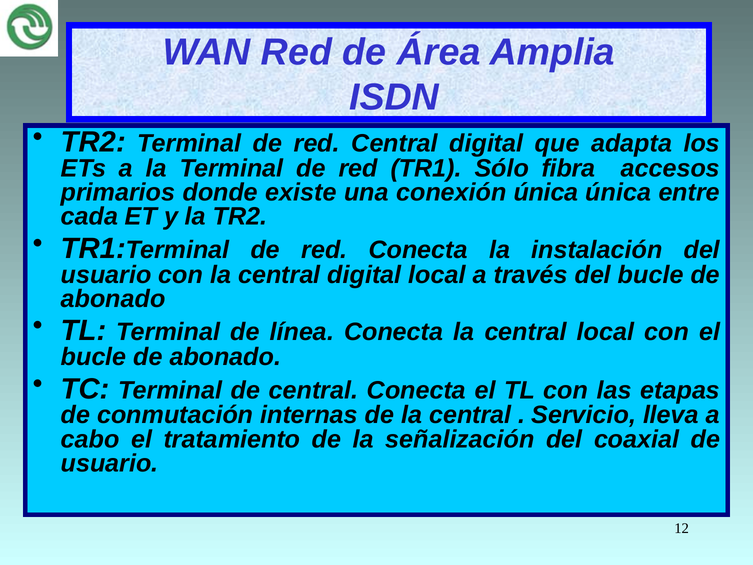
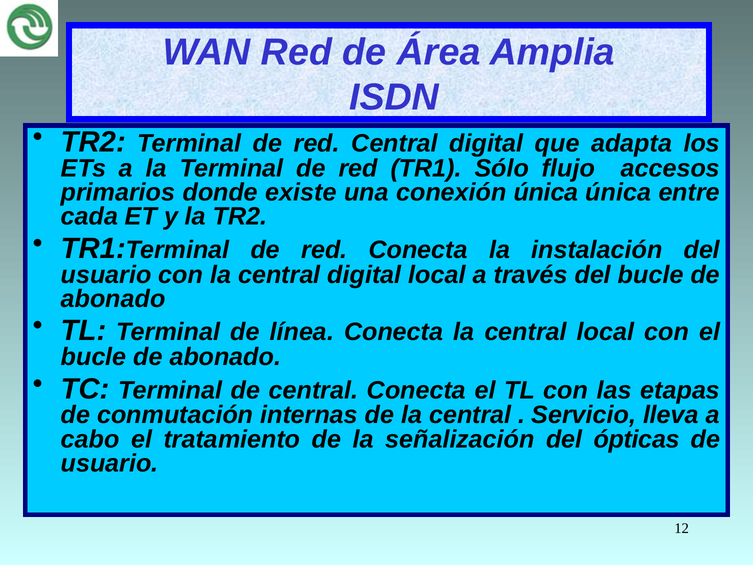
fibra: fibra -> flujo (568, 168)
coaxial: coaxial -> ópticas (637, 439)
